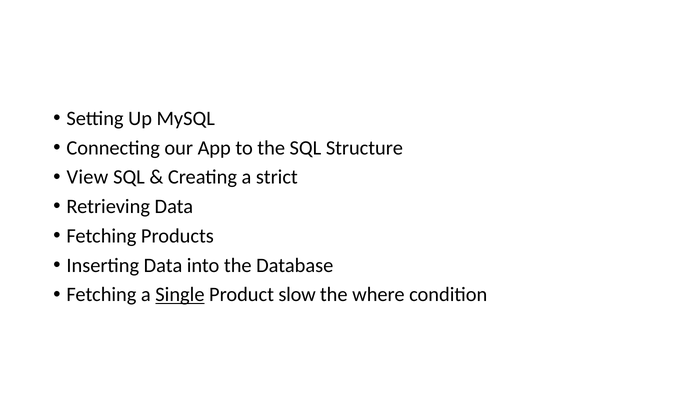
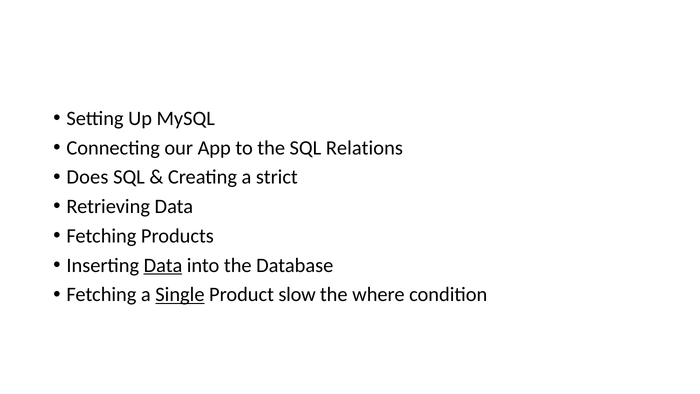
Structure: Structure -> Relations (364, 148)
View: View -> Does (87, 177)
Data underline: none -> present (163, 265)
